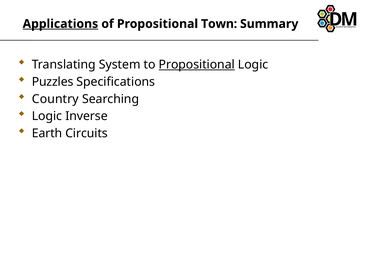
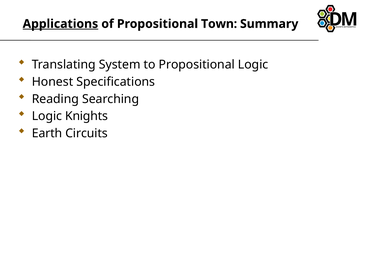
Propositional underline: present -> none (197, 65)
Puzzles: Puzzles -> Honest (53, 82)
Country: Country -> Reading (55, 99)
Inverse: Inverse -> Knights (87, 116)
